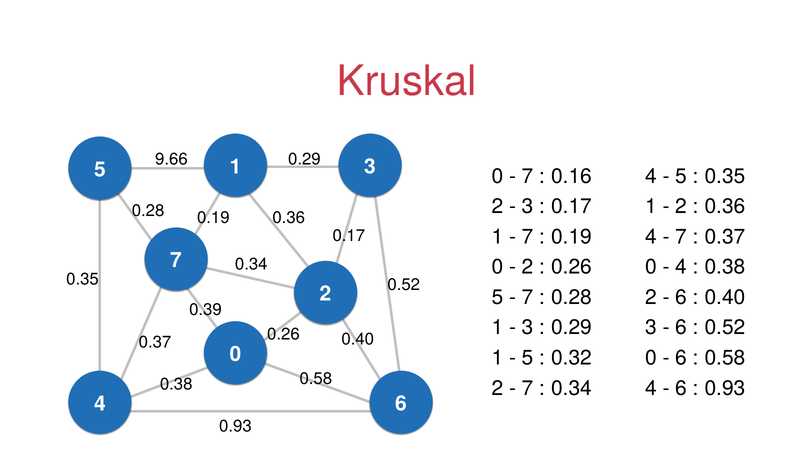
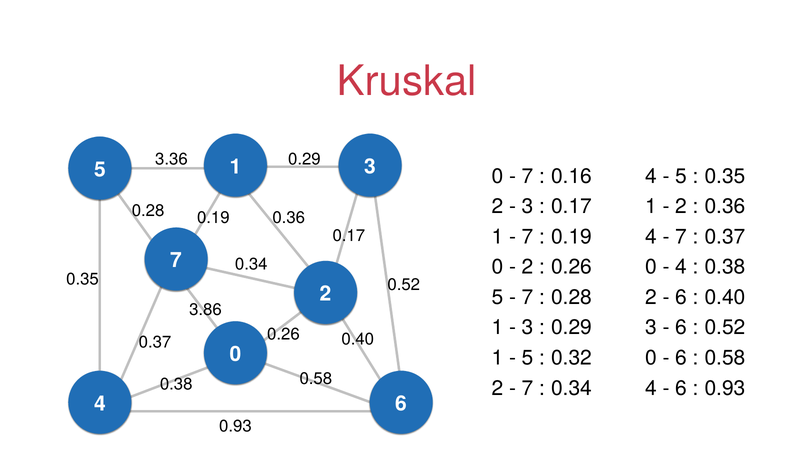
9.66: 9.66 -> 3.36 (171, 159)
0.39: 0.39 -> 3.86 (205, 309)
